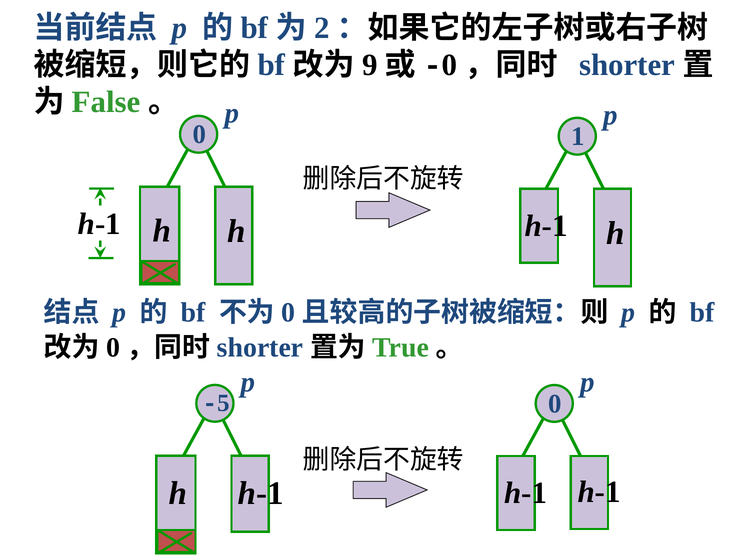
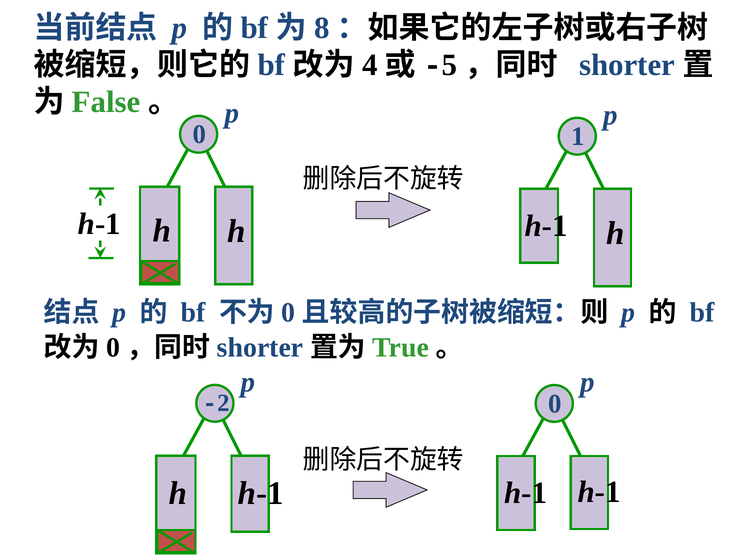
2: 2 -> 8 (322, 28)
9: 9 -> 4 (370, 65)
0: 0 -> 5 (450, 65)
5: 5 -> 2 (223, 403)
